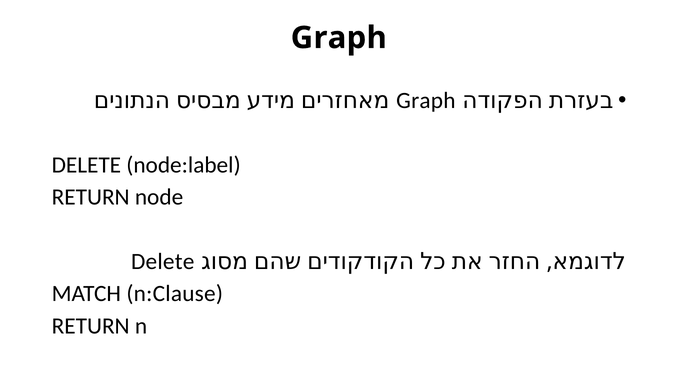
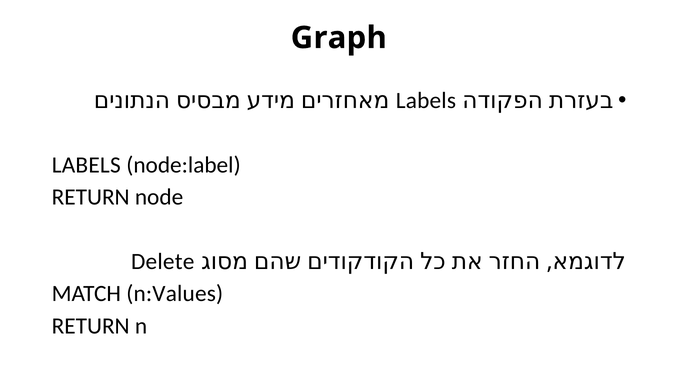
Graph: Graph -> Labels (426, 101)
DELETE: DELETE -> LABELS (86, 165)
n:Clause: n:Clause -> n:Values (175, 294)
